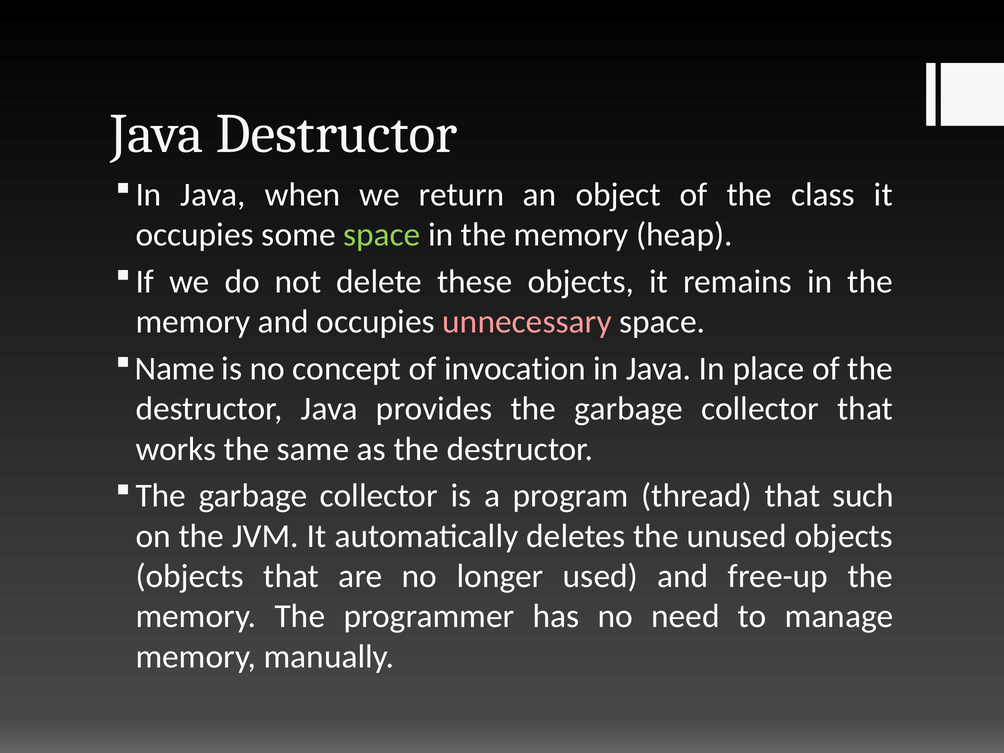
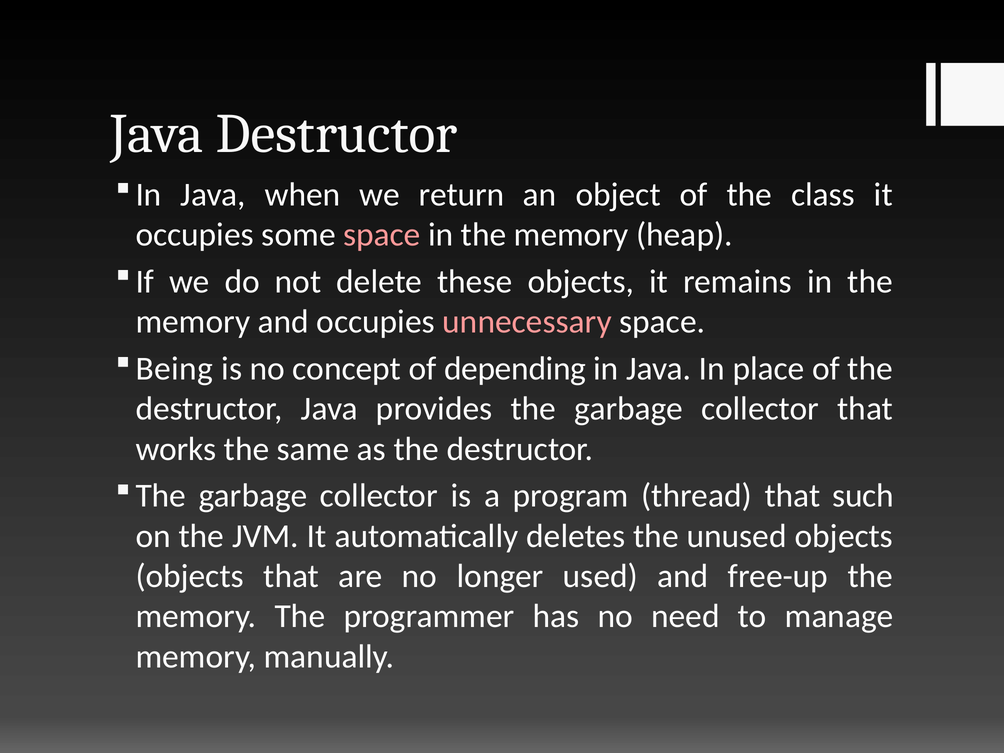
space colour: light green -> pink (382, 235)
Name: Name -> Being (175, 369)
invocation: invocation -> depending (515, 369)
